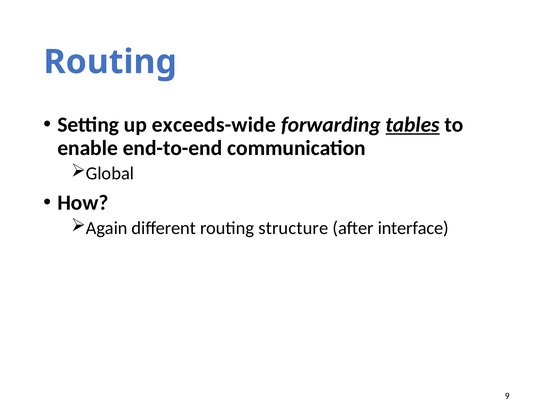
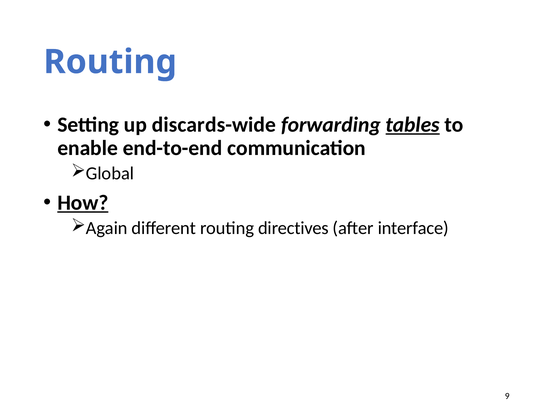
exceeds-wide: exceeds-wide -> discards-wide (214, 125)
How underline: none -> present (83, 203)
structure: structure -> directives (293, 228)
